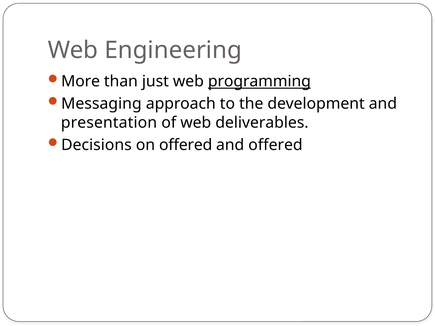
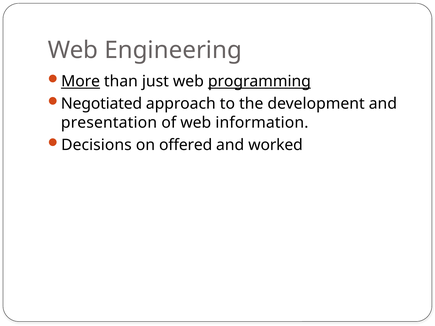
More underline: none -> present (81, 82)
Messaging: Messaging -> Negotiated (102, 104)
deliverables: deliverables -> information (262, 123)
and offered: offered -> worked (276, 145)
